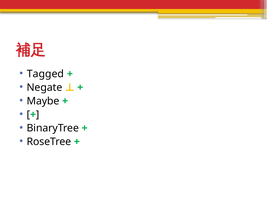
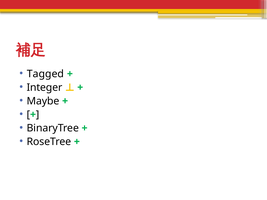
Negate: Negate -> Integer (45, 88)
